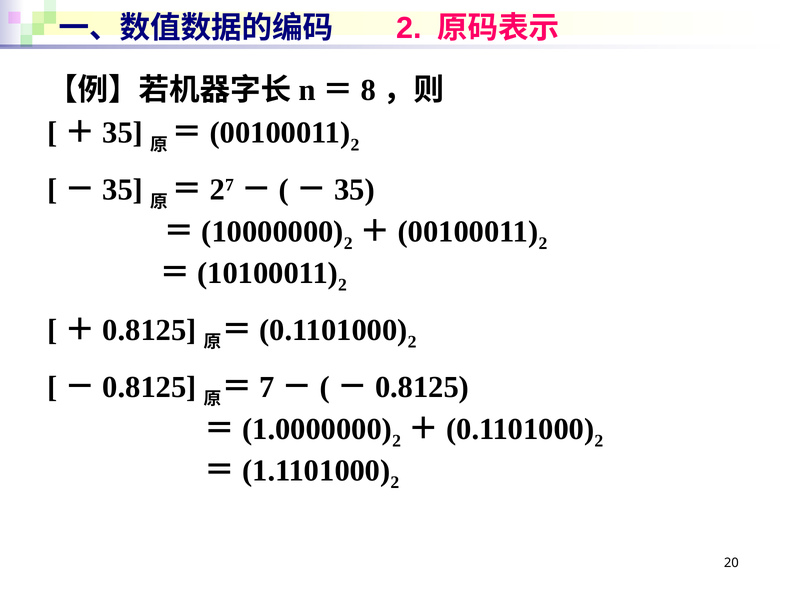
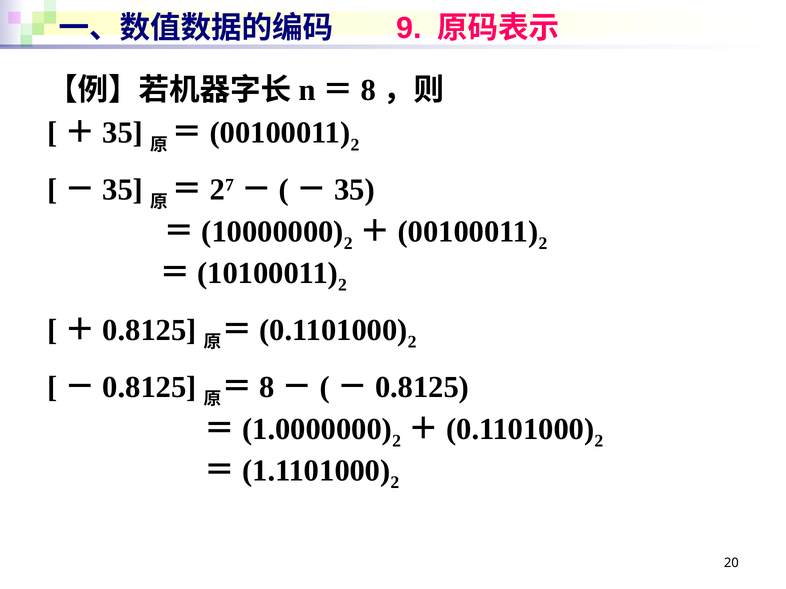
2: 2 -> 9 (409, 28)
7: 7 -> 8 (267, 388)
